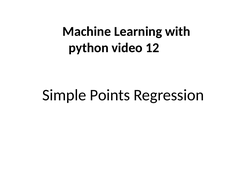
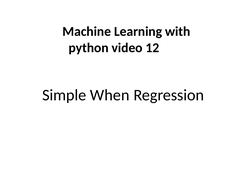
Points: Points -> When (110, 95)
